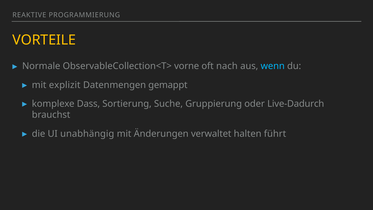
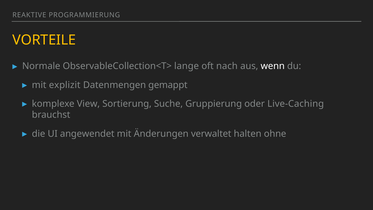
vorne: vorne -> lange (187, 66)
wenn colour: light blue -> white (273, 66)
Dass: Dass -> View (88, 104)
Live-Dadurch: Live-Dadurch -> Live-Caching (296, 104)
unabhängig: unabhängig -> angewendet (87, 134)
führt: führt -> ohne (275, 134)
